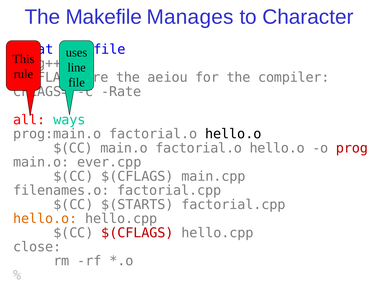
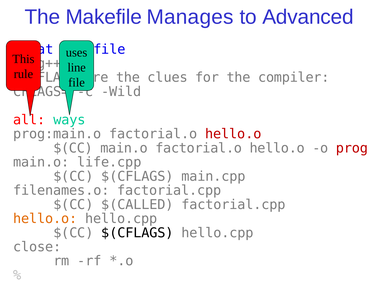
Character: Character -> Advanced (308, 17)
aeiou: aeiou -> clues (168, 78)
Rate: Rate -> Wild (121, 92)
hello.o colour: black -> red (233, 134)
ever.cpp: ever.cpp -> life.cpp (109, 162)
$(STARTS: $(STARTS -> $(CALLED (137, 205)
$(CFLAGS colour: red -> black (137, 233)
